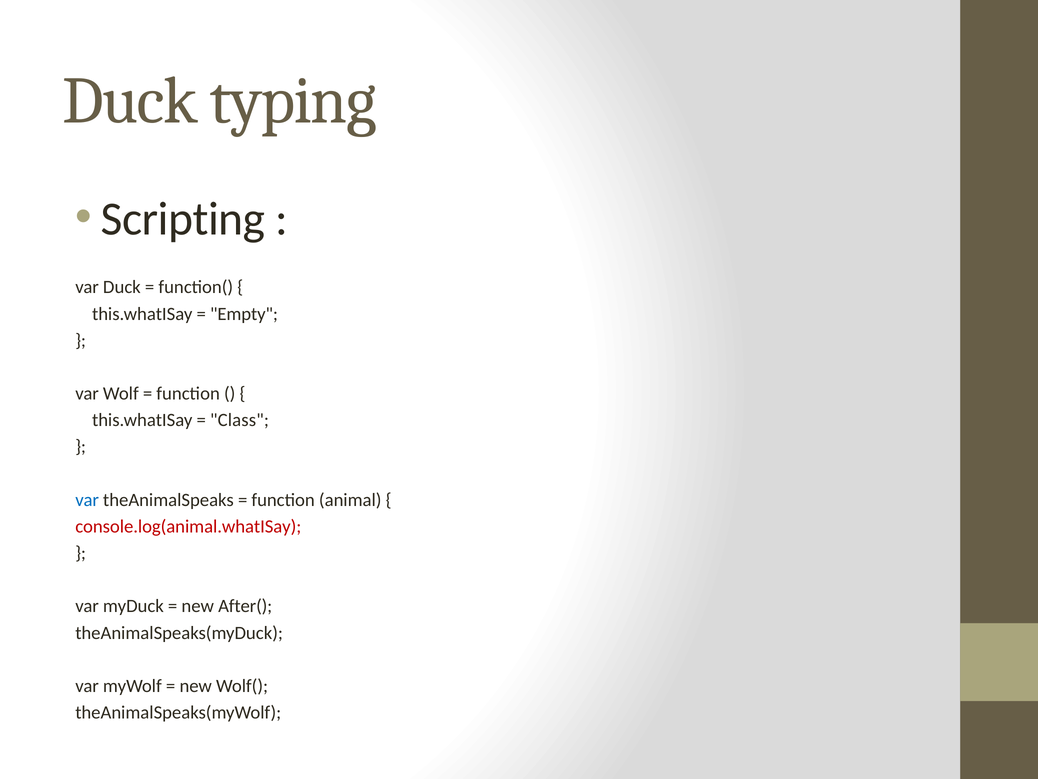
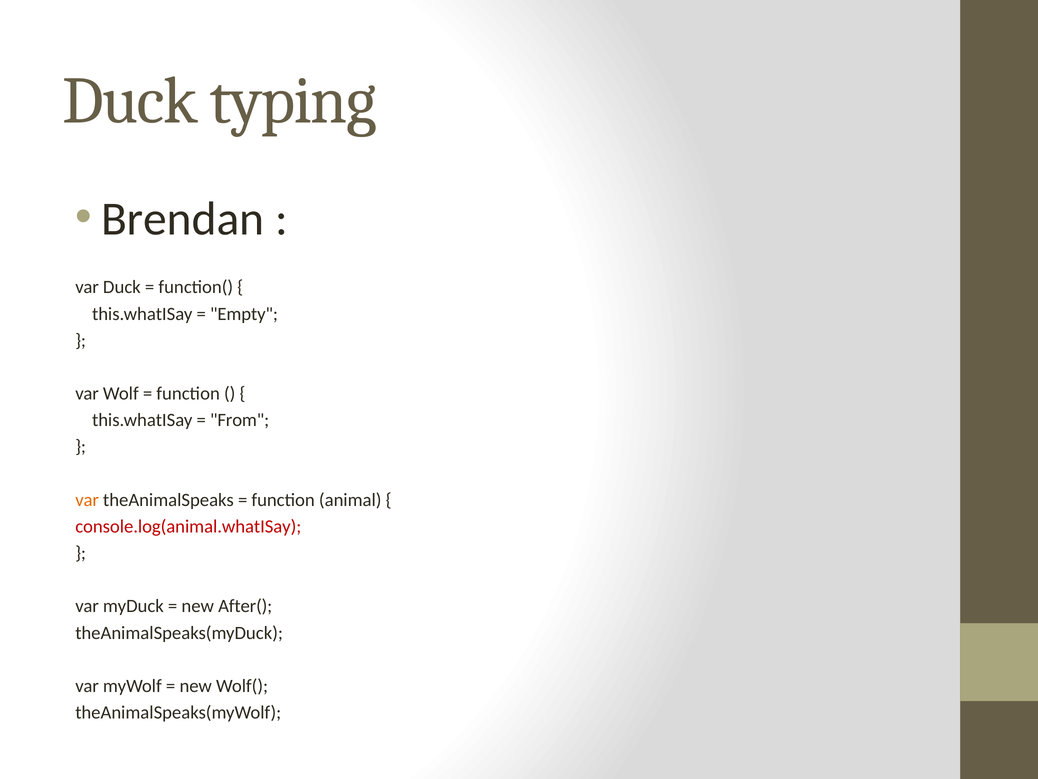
Scripting: Scripting -> Brendan (183, 219)
Class: Class -> From (240, 420)
var colour: blue -> orange (87, 500)
